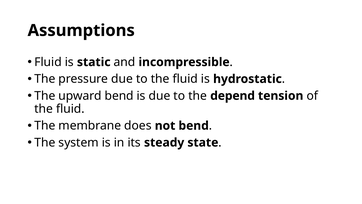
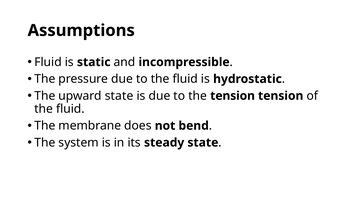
upward bend: bend -> state (119, 96)
the depend: depend -> tension (233, 96)
